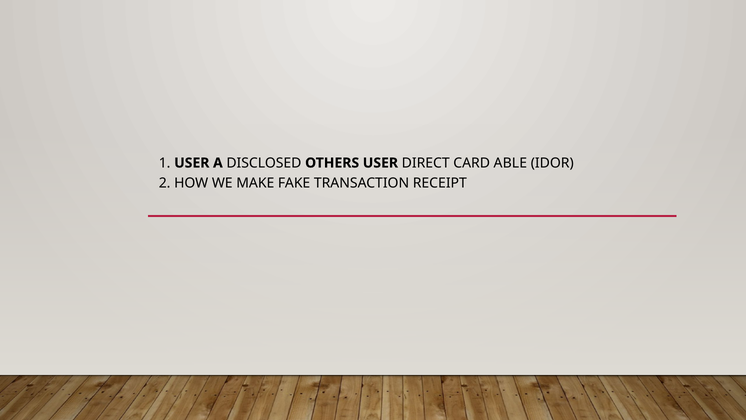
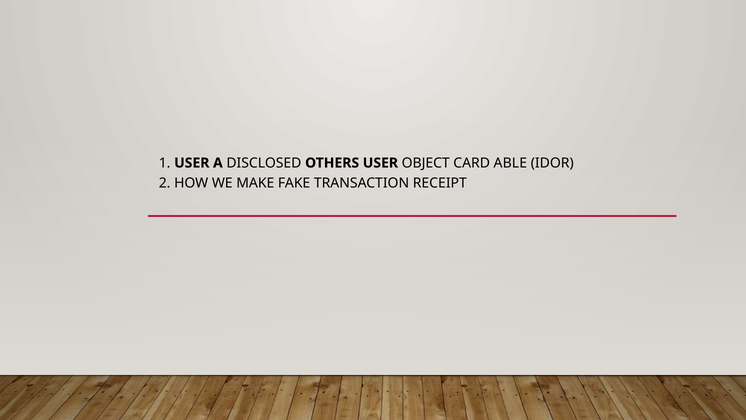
DIRECT: DIRECT -> OBJECT (426, 163)
